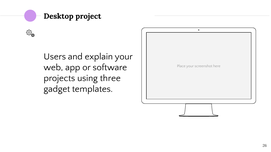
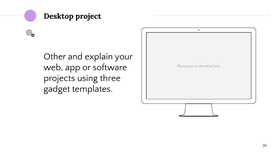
Users: Users -> Other (55, 57)
